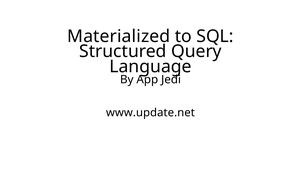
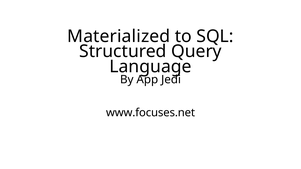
www.update.net: www.update.net -> www.focuses.net (151, 113)
